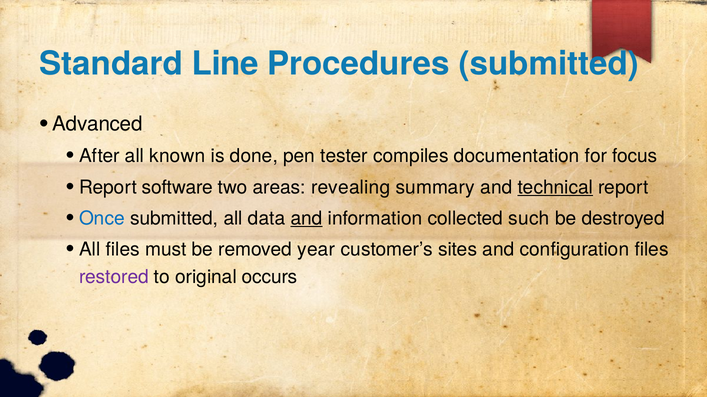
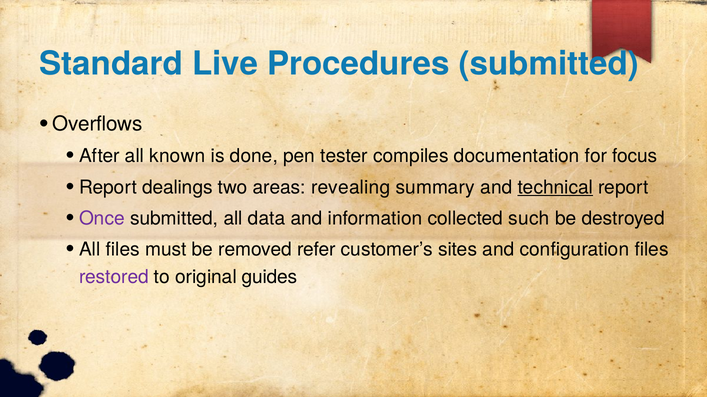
Line: Line -> Live (225, 64)
Advanced: Advanced -> Overflows (97, 124)
software: software -> dealings (177, 188)
Once colour: blue -> purple (102, 219)
and underline: present -> none (307, 219)
year: year -> refer (316, 250)
occurs: occurs -> guides (270, 278)
